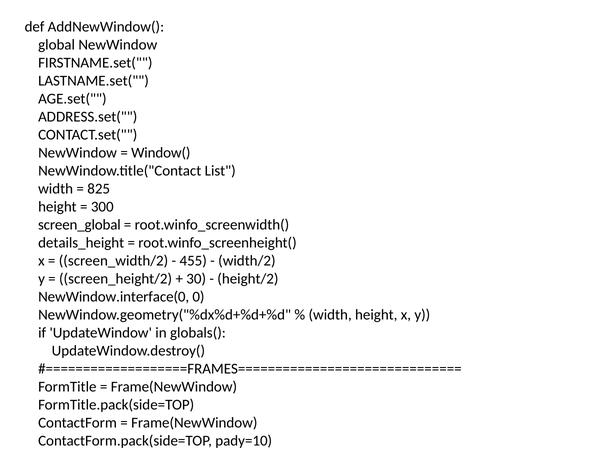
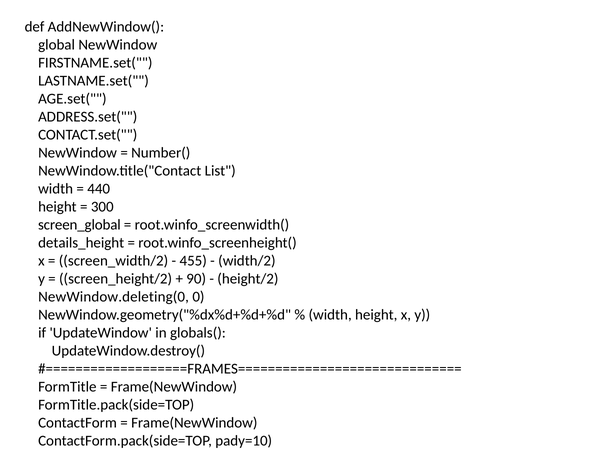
Window(: Window( -> Number( (161, 153)
825: 825 -> 440 (99, 189)
30: 30 -> 90 (196, 279)
NewWindow.interface(0: NewWindow.interface(0 -> NewWindow.deleting(0 (114, 297)
